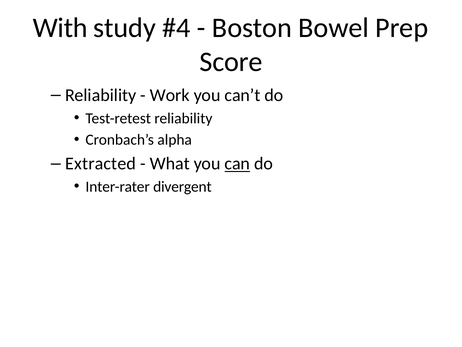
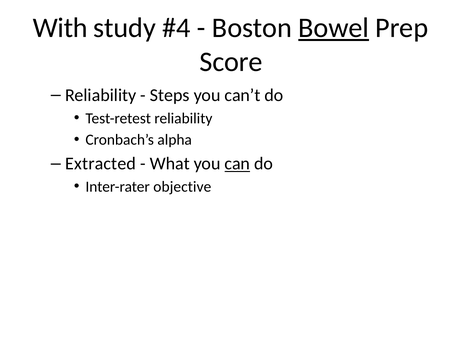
Bowel underline: none -> present (334, 28)
Work: Work -> Steps (170, 95)
divergent: divergent -> objective (182, 186)
